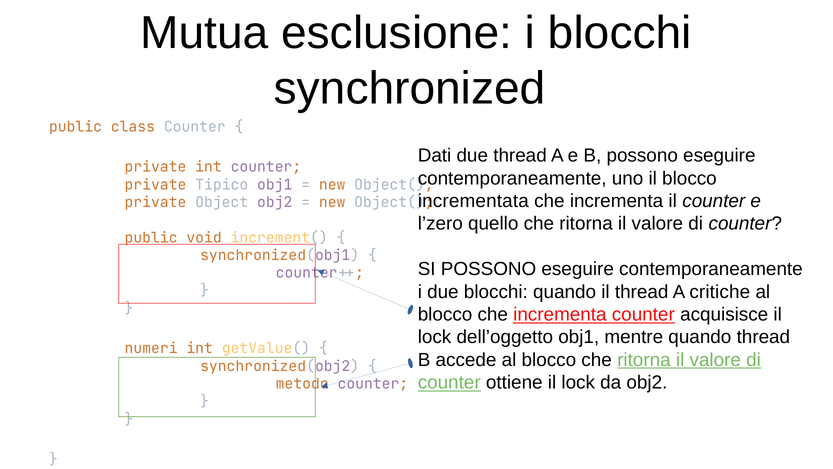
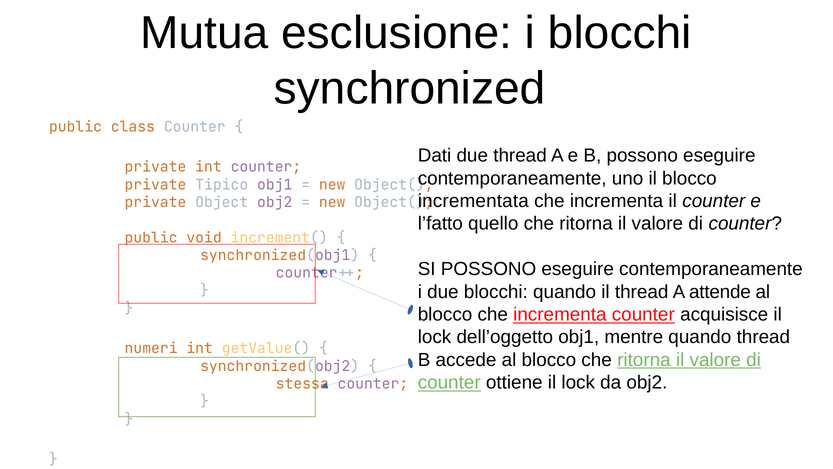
l’zero: l’zero -> l’fatto (440, 224)
critiche: critiche -> attende (720, 292)
metodo: metodo -> stessa (302, 384)
